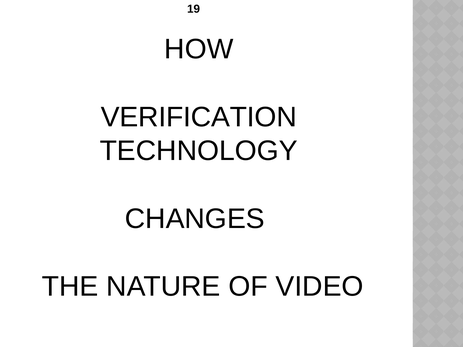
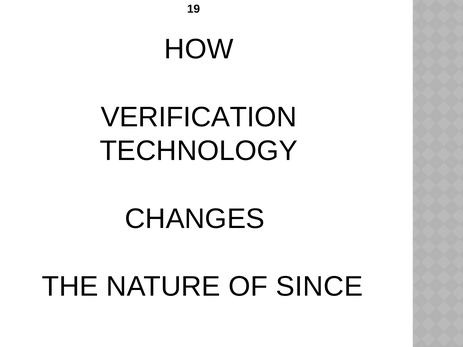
VIDEO: VIDEO -> SINCE (319, 287)
